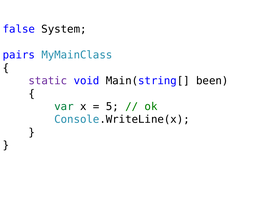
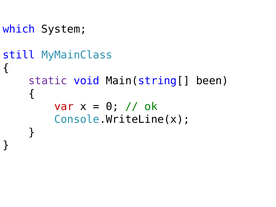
false: false -> which (19, 29)
pairs: pairs -> still (19, 55)
var colour: green -> red (64, 107)
5: 5 -> 0 (112, 107)
